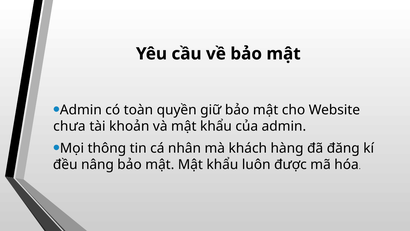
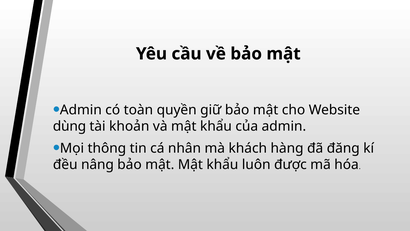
chưa: chưa -> dùng (70, 126)
